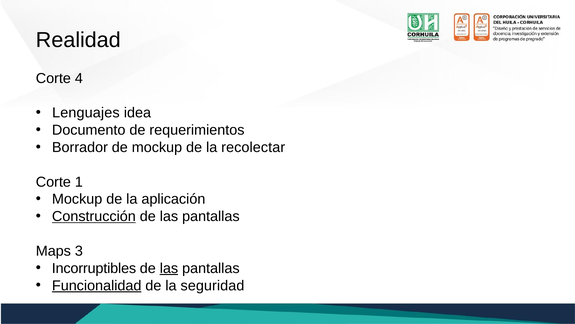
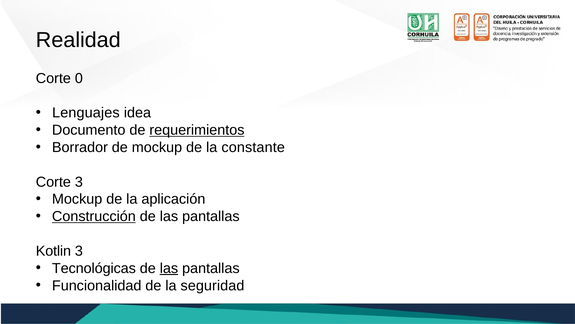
4: 4 -> 0 (79, 78)
requerimientos underline: none -> present (197, 130)
recolectar: recolectar -> constante (253, 147)
Corte 1: 1 -> 3 (79, 182)
Maps: Maps -> Kotlin (53, 251)
Incorruptibles: Incorruptibles -> Tecnológicas (94, 268)
Funcionalidad underline: present -> none (97, 285)
